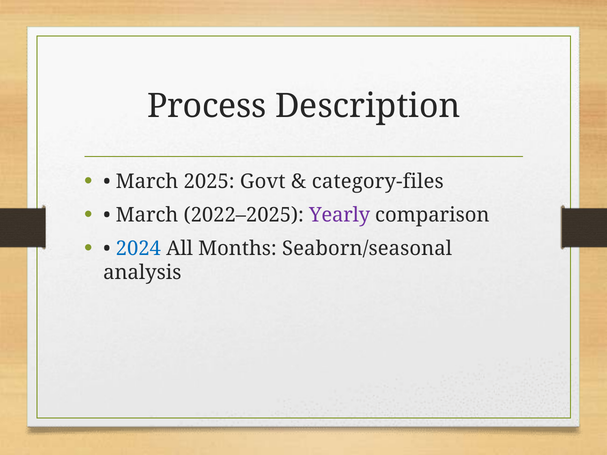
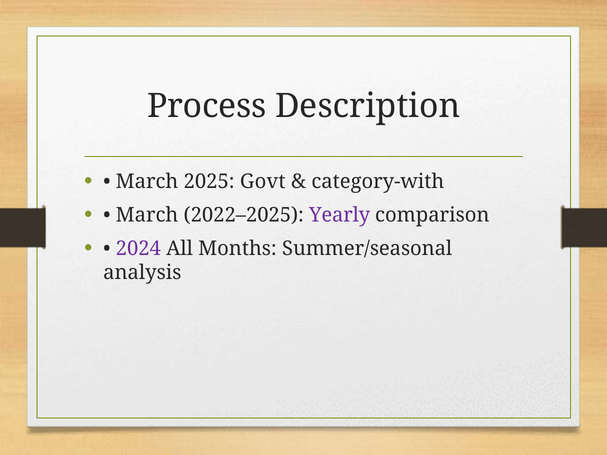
category-files: category-files -> category-with (378, 182)
2024 colour: blue -> purple (138, 249)
Seaborn/seasonal: Seaborn/seasonal -> Summer/seasonal (367, 249)
